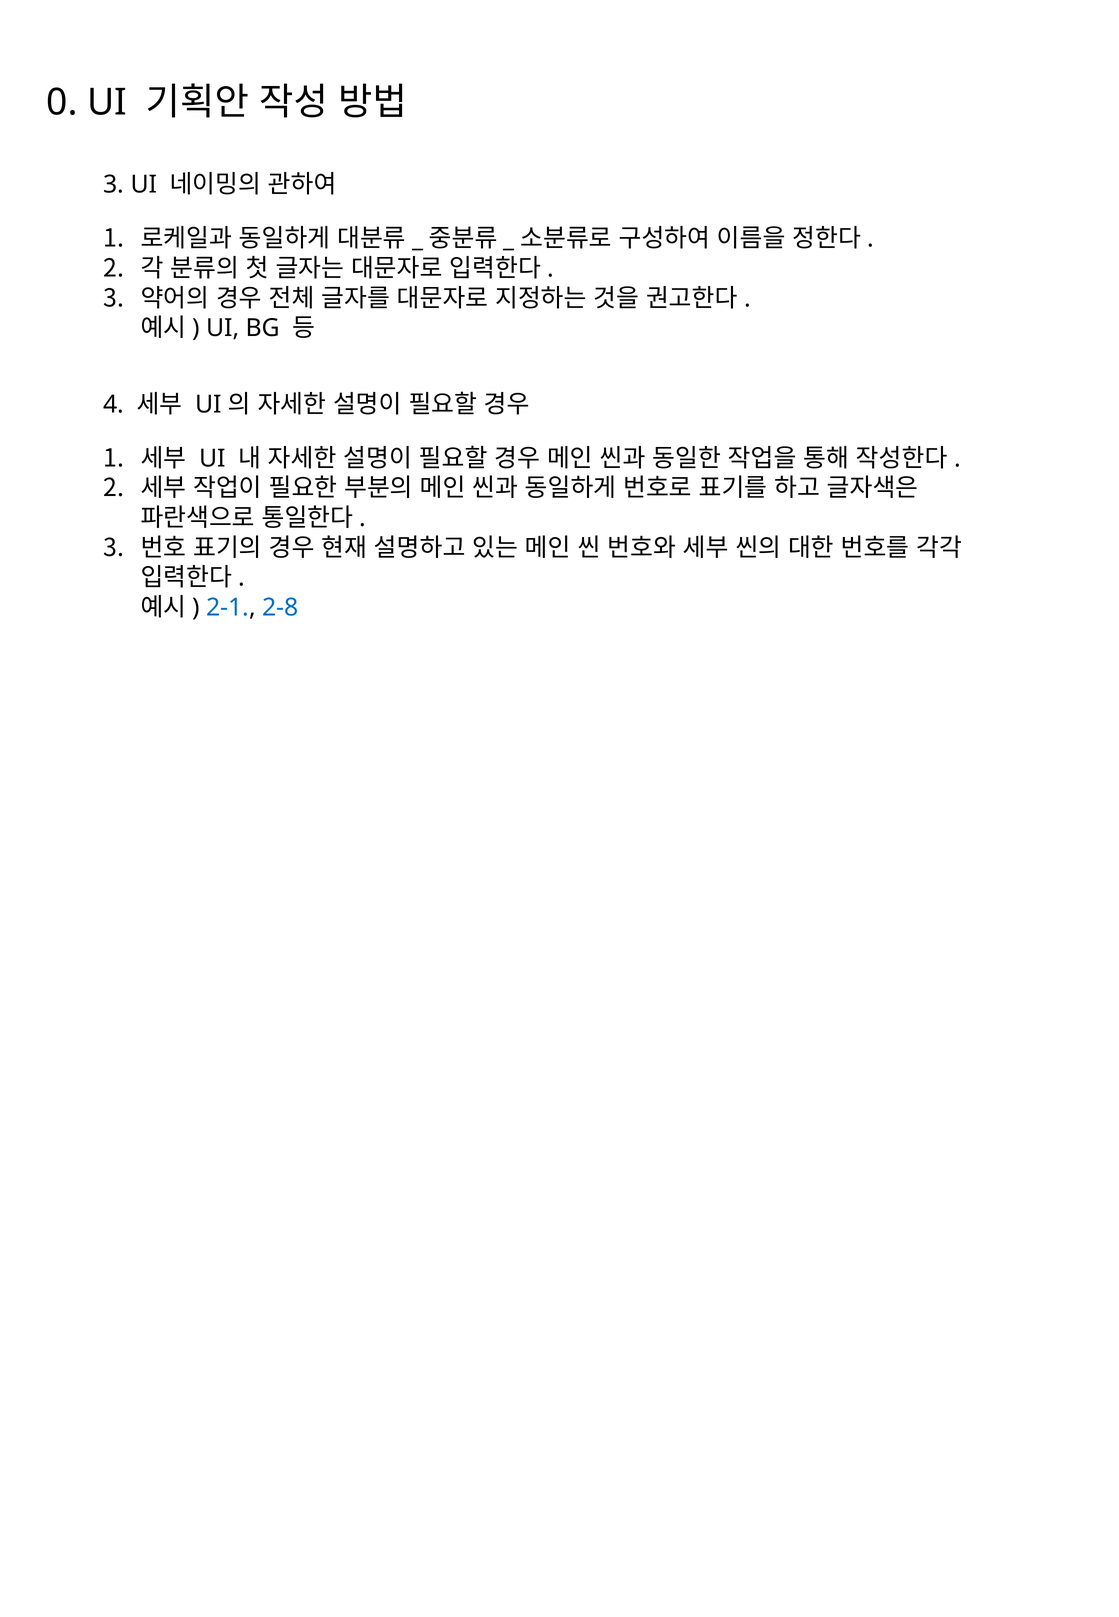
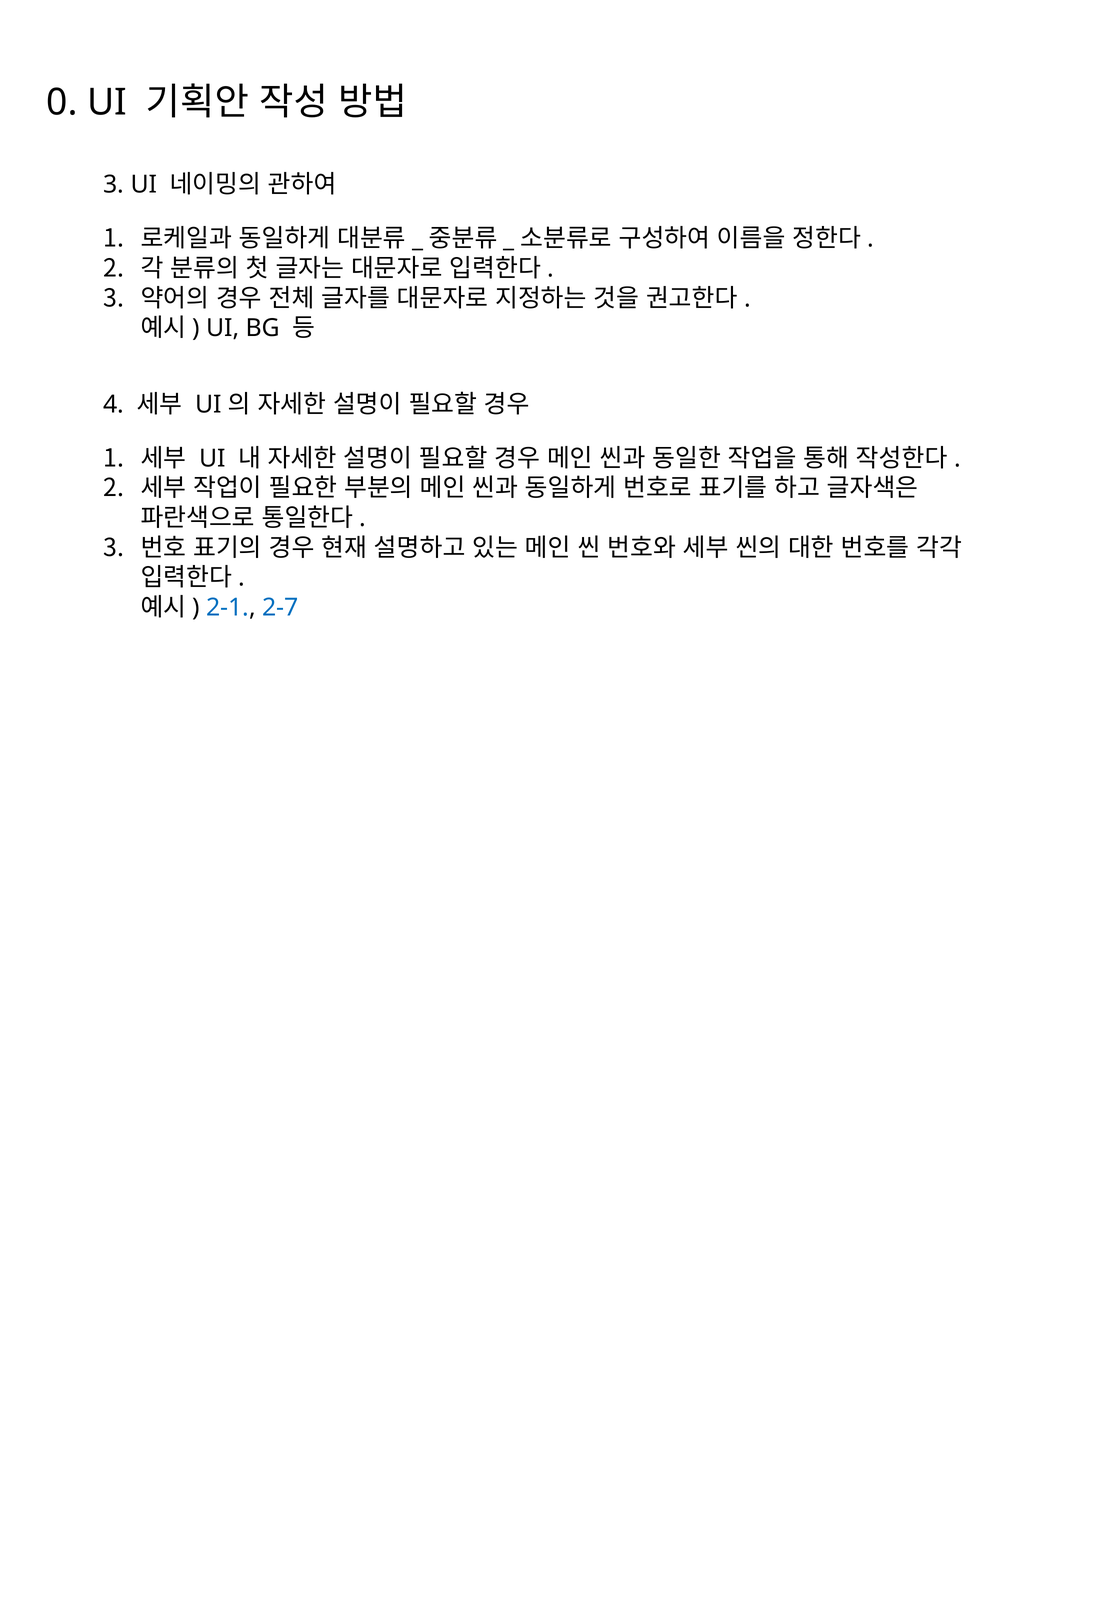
2-8: 2-8 -> 2-7 (280, 607)
